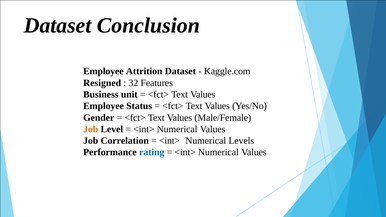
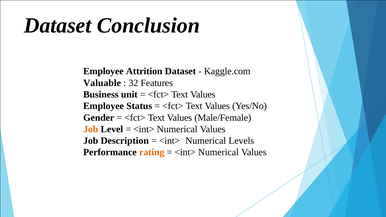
Resigned: Resigned -> Valuable (102, 83)
Correlation: Correlation -> Description (125, 141)
rating colour: blue -> orange (152, 152)
